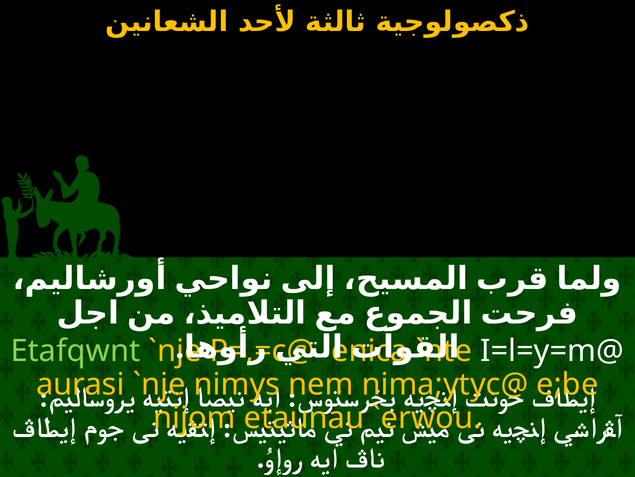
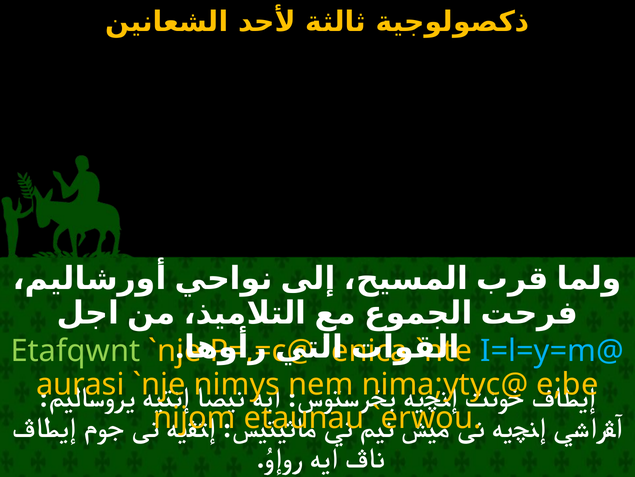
I=l=y=m@ colour: white -> light blue (552, 350)
